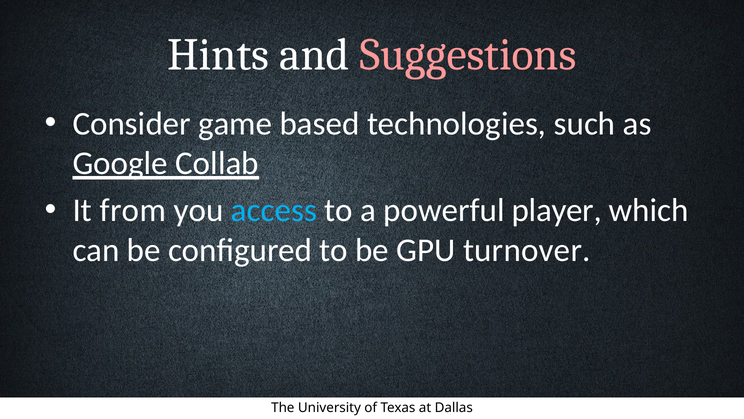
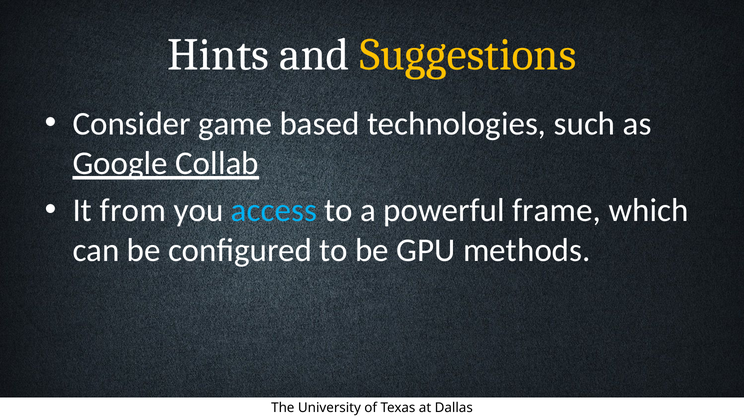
Suggestions colour: pink -> yellow (468, 55)
player: player -> frame (557, 210)
turnover: turnover -> methods (527, 250)
